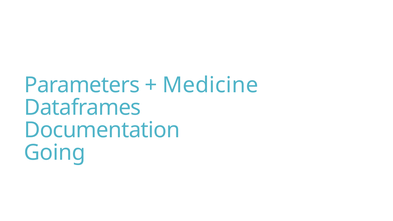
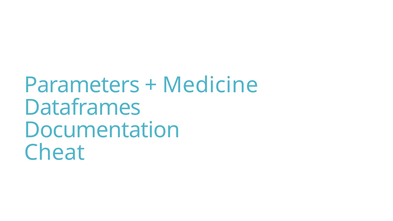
Going: Going -> Cheat (54, 153)
